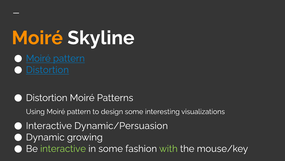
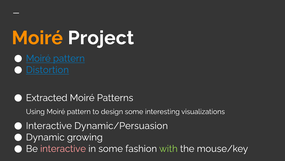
Skyline: Skyline -> Project (101, 38)
Distortion: Distortion -> Extracted (47, 97)
interactive colour: light green -> pink (63, 148)
